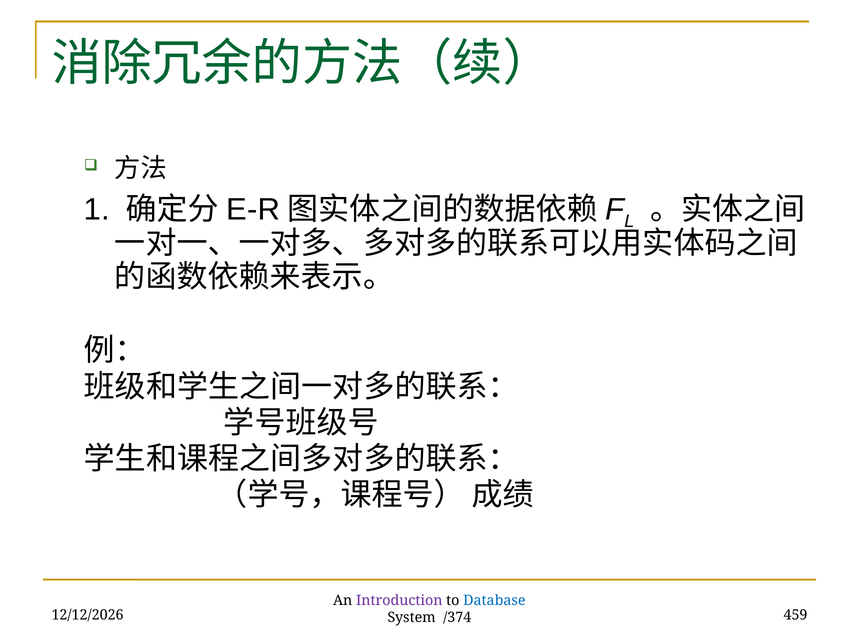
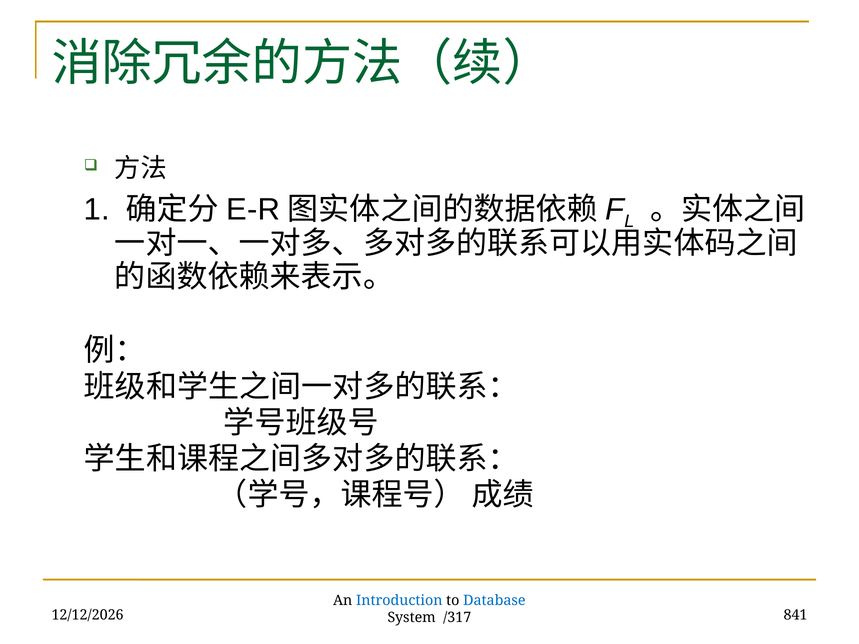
Introduction colour: purple -> blue (399, 601)
459: 459 -> 841 (796, 615)
/374: /374 -> /317 (457, 618)
